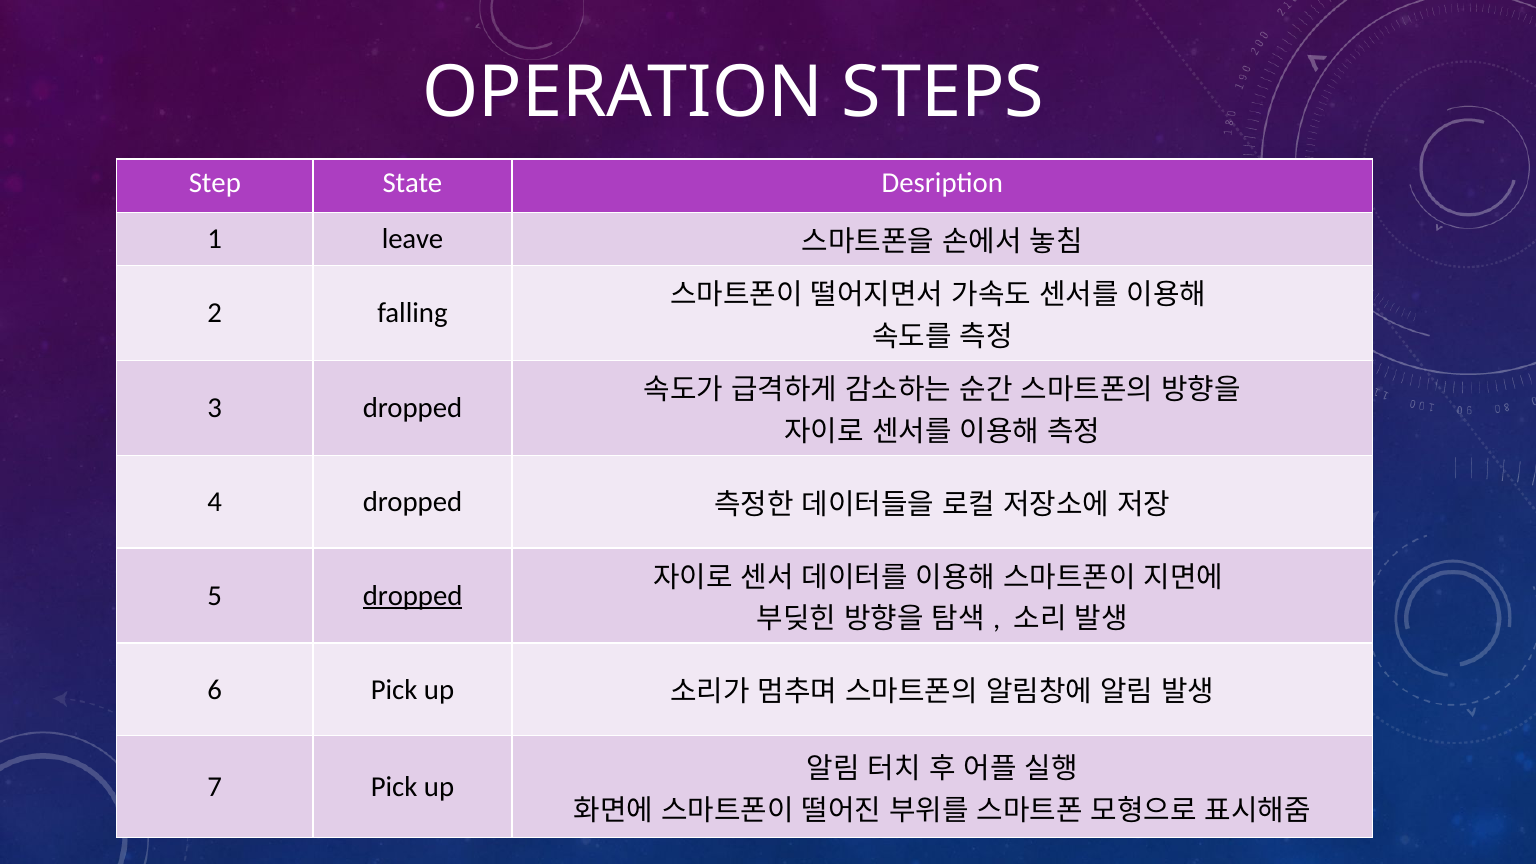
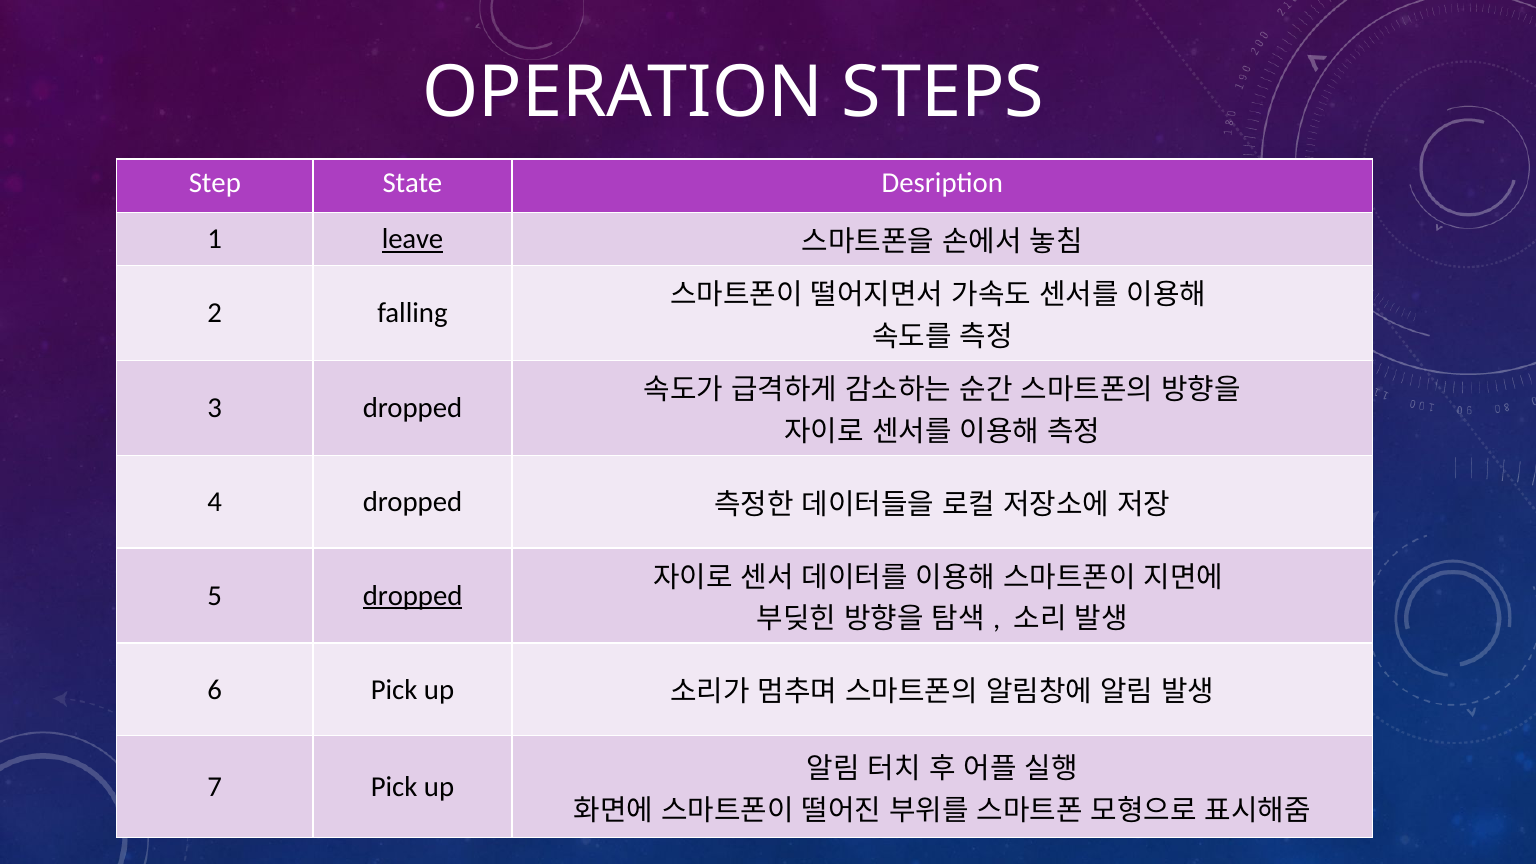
leave underline: none -> present (413, 239)
